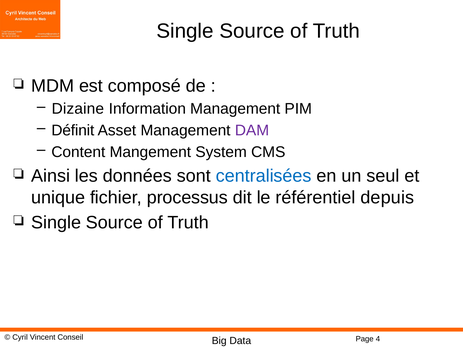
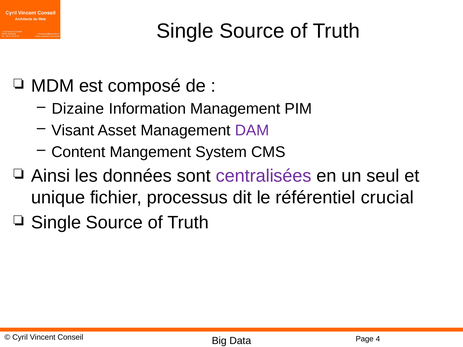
Définit: Définit -> Visant (73, 130)
centralisées colour: blue -> purple (264, 176)
depuis: depuis -> crucial (387, 198)
